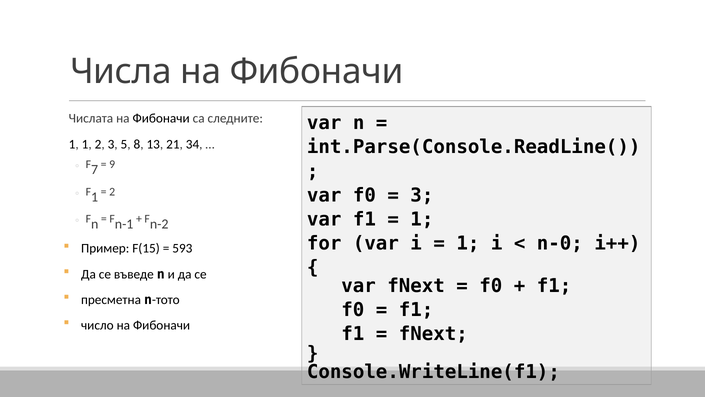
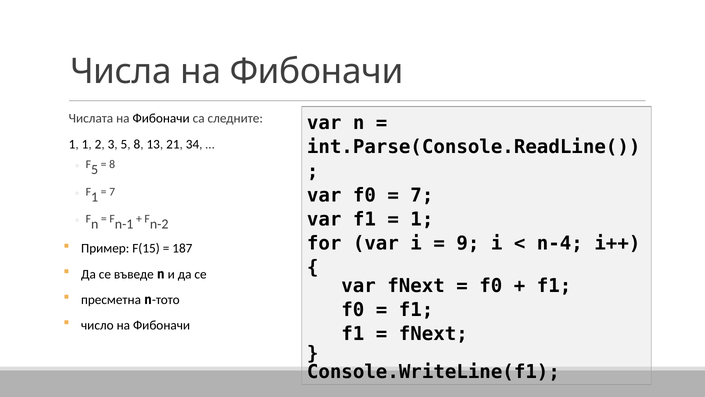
7: 7 -> 5 (95, 170)
9: 9 -> 8 (112, 164)
3: 3 -> 7 (422, 195)
2: 2 -> 7 (112, 192)
1: 1 -> 9 (468, 243)
n-0: n-0 -> n-4 (560, 243)
593: 593 -> 187 (182, 248)
